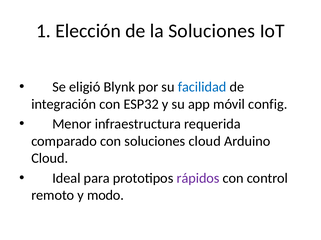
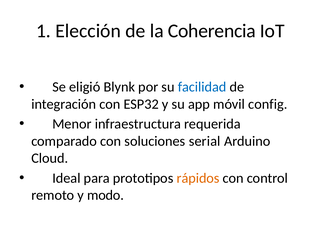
la Soluciones: Soluciones -> Coherencia (212, 31)
soluciones cloud: cloud -> serial (205, 142)
rápidos colour: purple -> orange (198, 179)
